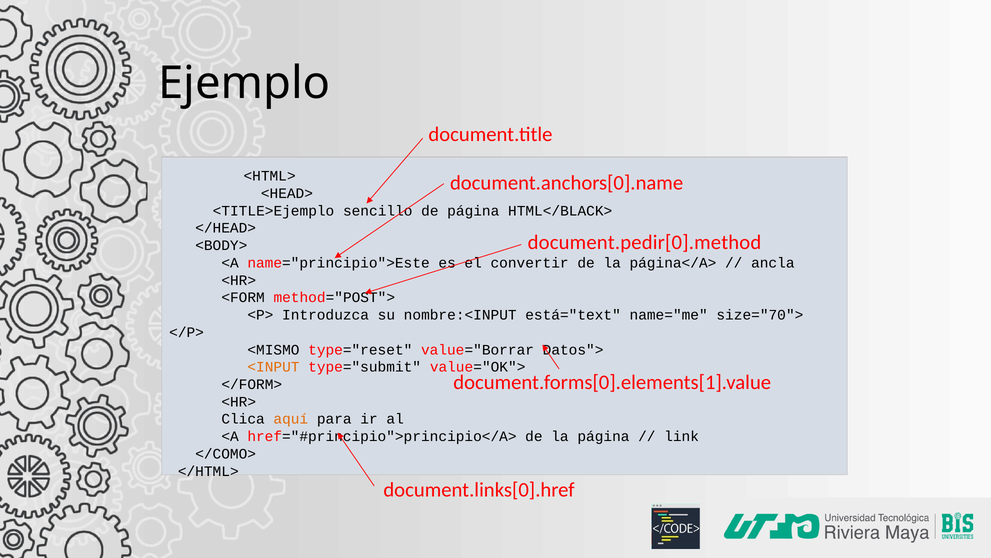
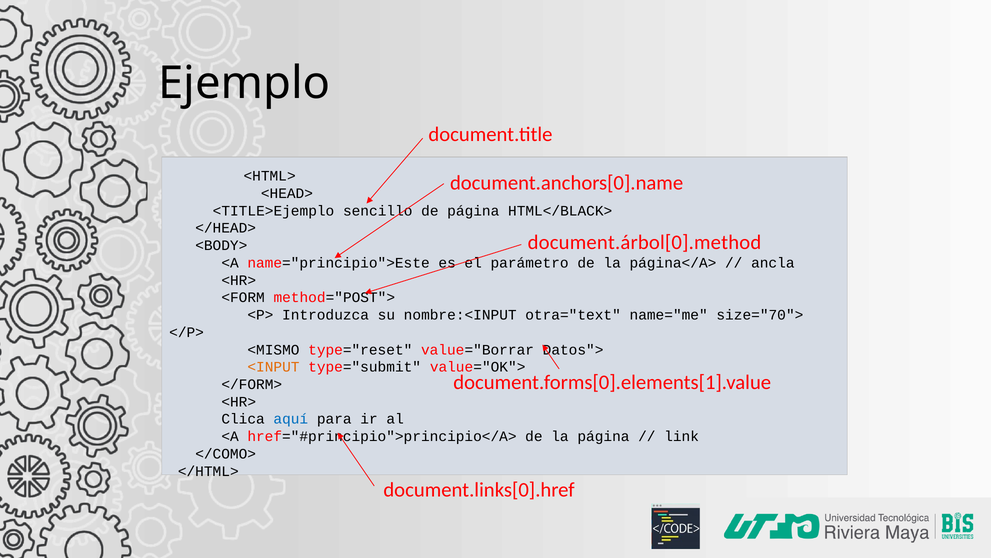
document.pedir[0].method: document.pedir[0].method -> document.árbol[0].method (644, 242)
convertir: convertir -> parámetro (530, 263)
está="text: está="text -> otra="text (573, 315)
aquí colour: orange -> blue (291, 419)
